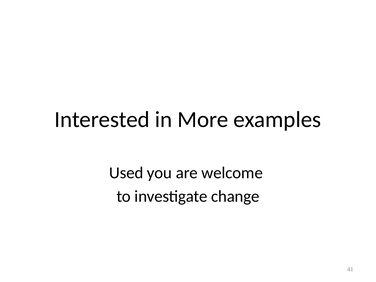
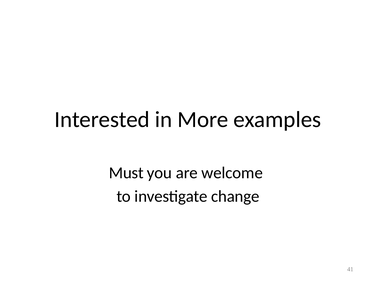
Used: Used -> Must (126, 173)
